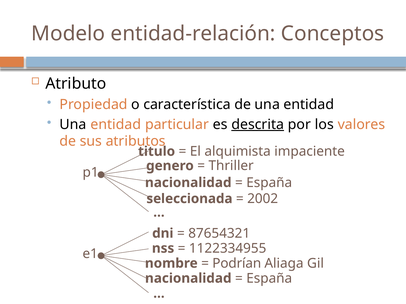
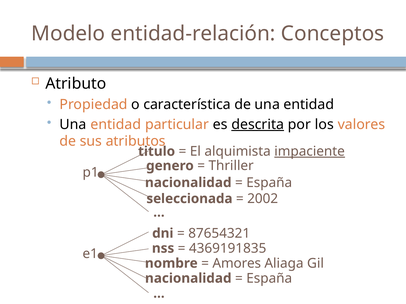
impaciente underline: none -> present (310, 152)
1122334955: 1122334955 -> 4369191835 (228, 249)
Podrían: Podrían -> Amores (237, 264)
